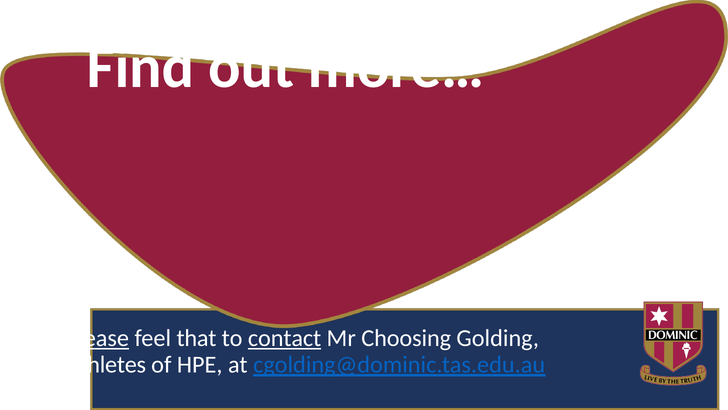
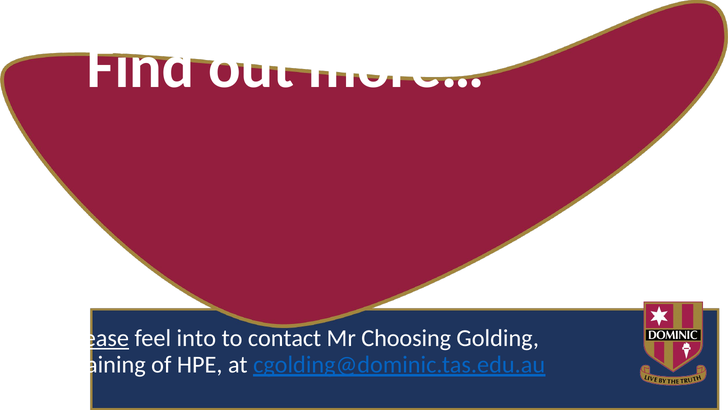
that: that -> into (196, 338)
contact underline: present -> none (285, 338)
Athletes: Athletes -> Training (106, 364)
